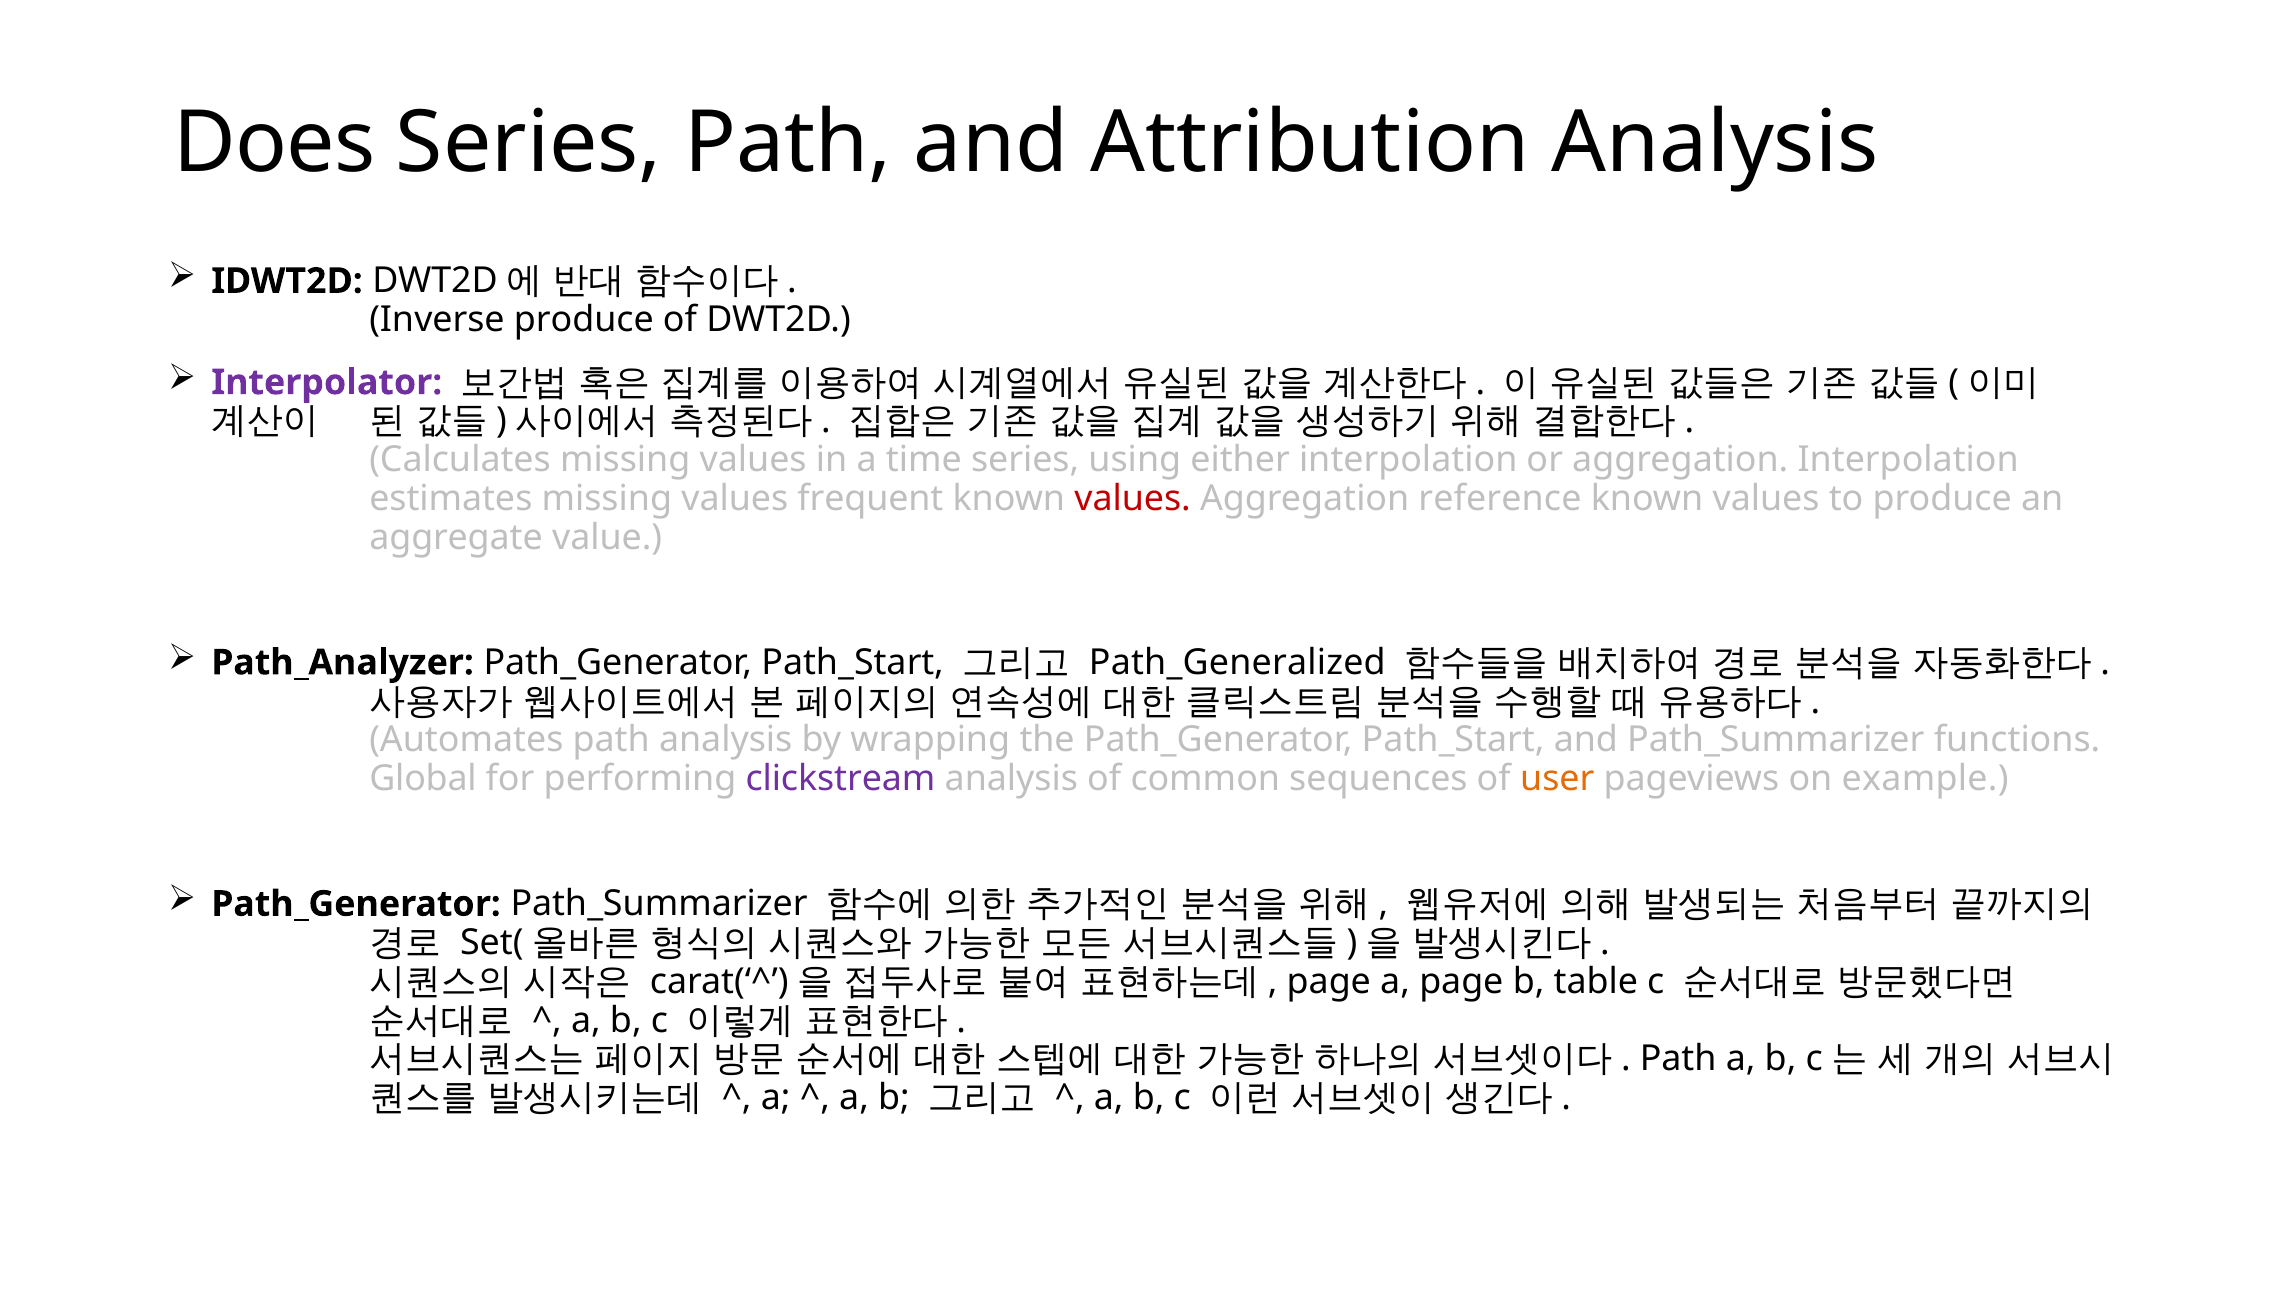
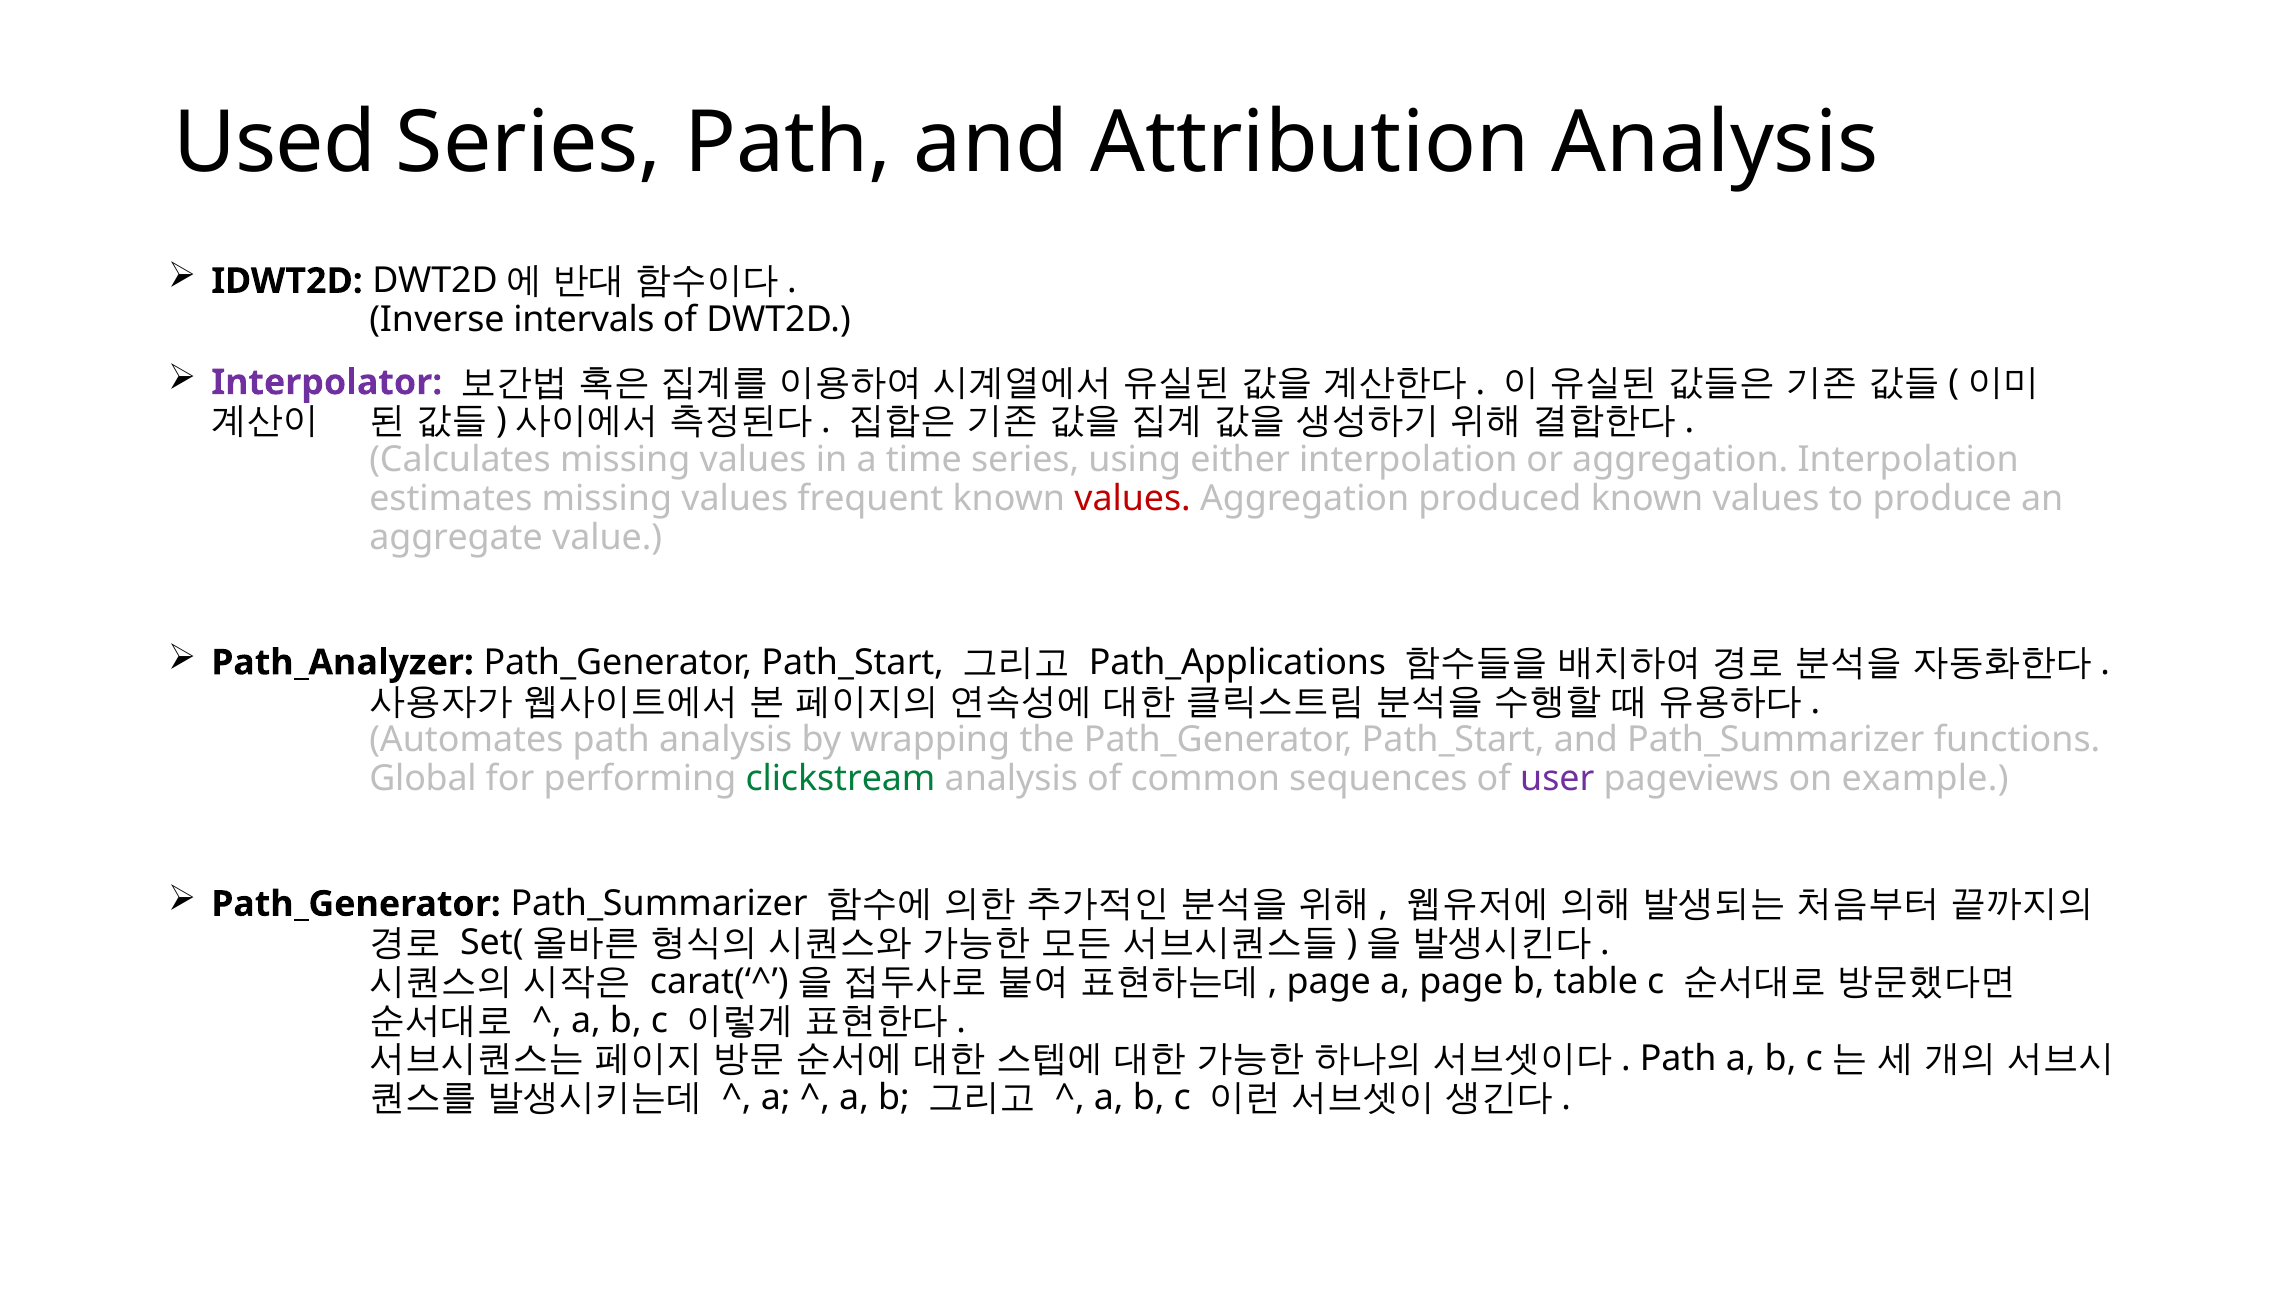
Does: Does -> Used (275, 143)
Inverse produce: produce -> intervals (584, 320)
reference: reference -> produced (1500, 499)
Path_Generalized: Path_Generalized -> Path_Applications (1237, 662)
clickstream colour: purple -> green (840, 779)
user colour: orange -> purple (1557, 779)
